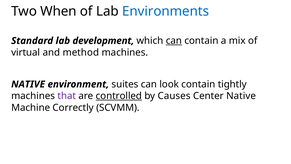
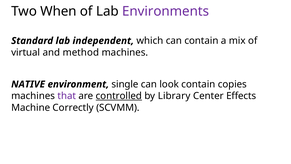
Environments colour: blue -> purple (166, 11)
development: development -> independent (103, 41)
can underline: present -> none (174, 41)
suites: suites -> single (125, 84)
tightly: tightly -> copies (232, 84)
Causes: Causes -> Library (174, 96)
Center Native: Native -> Effects (241, 96)
